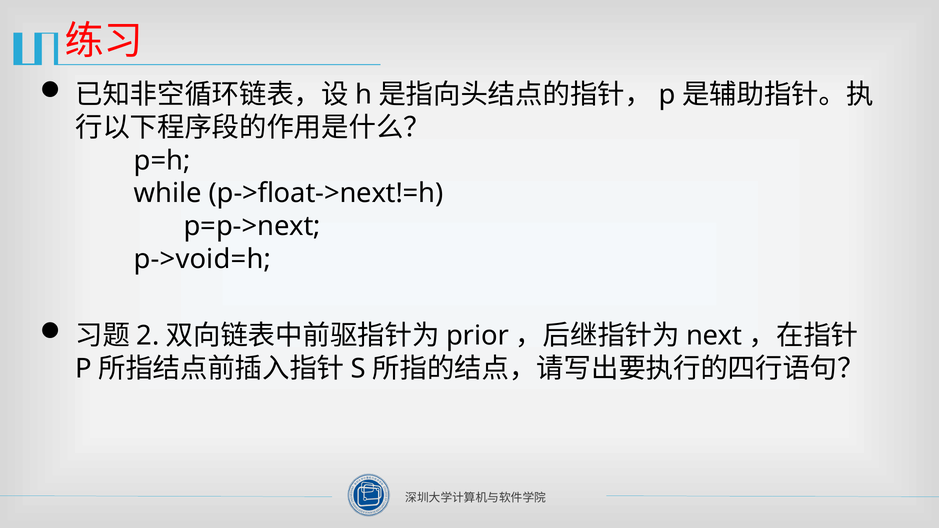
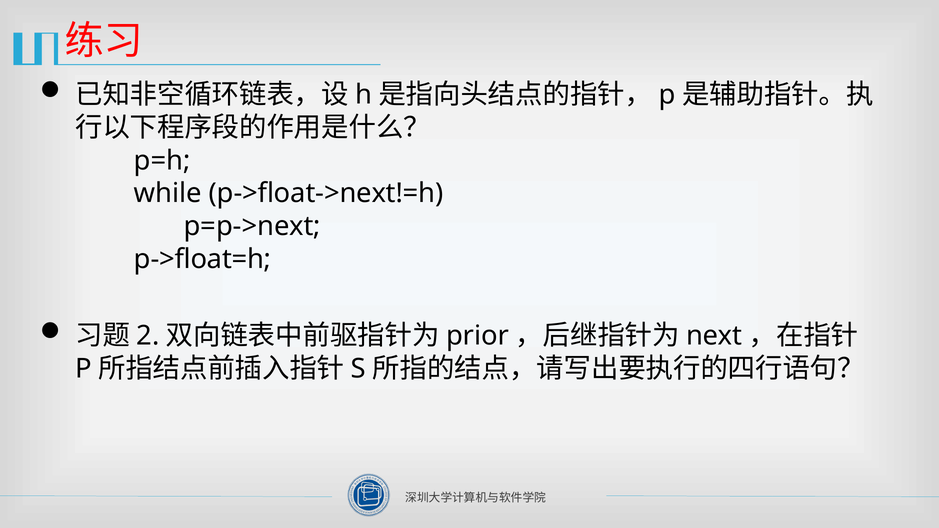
p->void=h: p->void=h -> p->float=h (203, 259)
